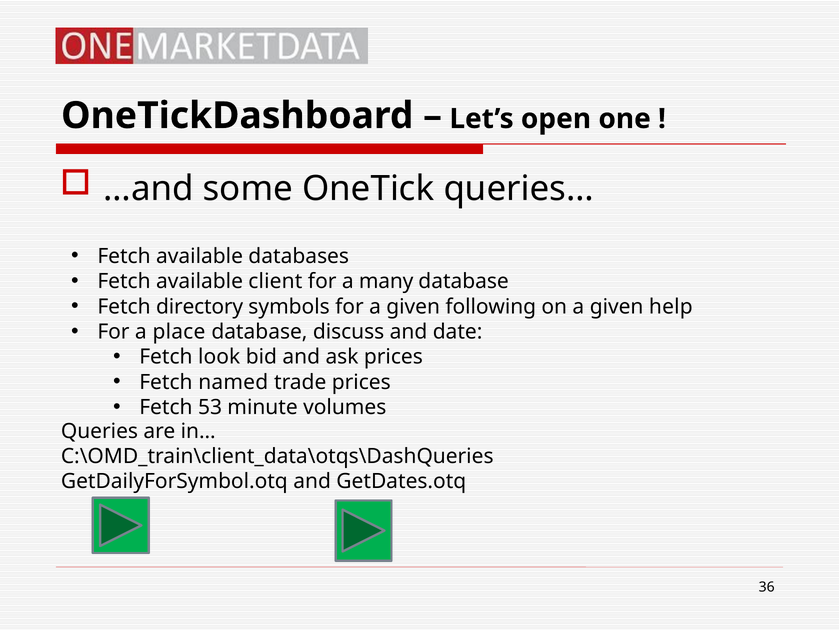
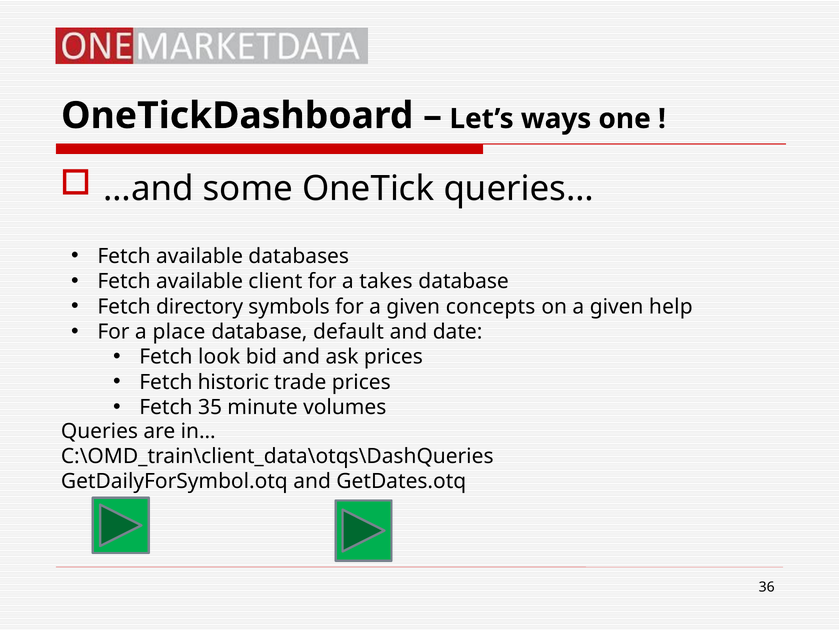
open: open -> ways (556, 119)
many: many -> takes (386, 281)
following: following -> concepts (491, 306)
discuss: discuss -> default (348, 331)
named: named -> historic (233, 382)
53: 53 -> 35 (210, 407)
